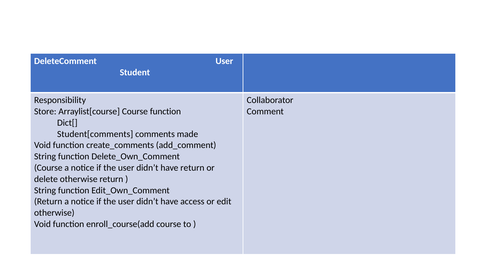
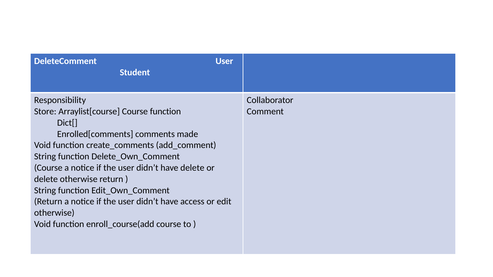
Student[comments: Student[comments -> Enrolled[comments (95, 134)
have return: return -> delete (192, 168)
